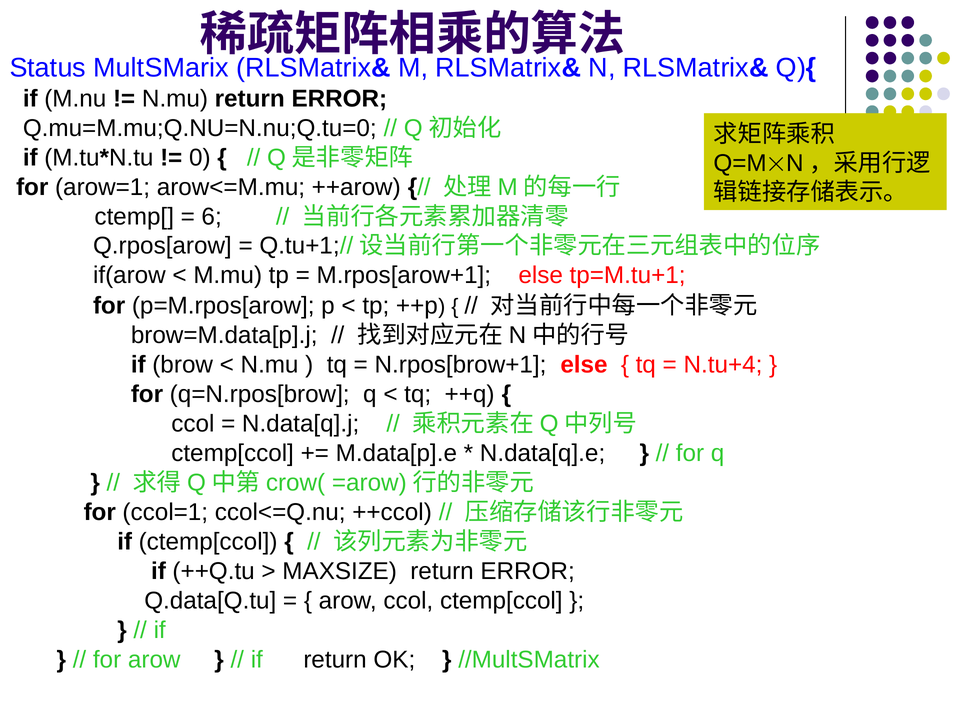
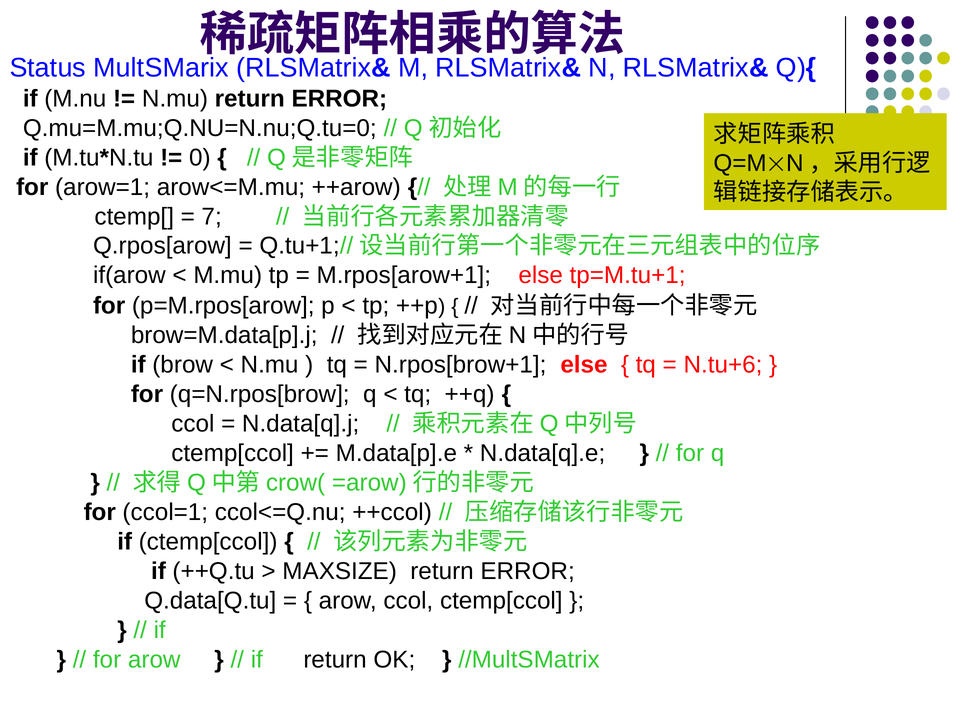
6: 6 -> 7 (212, 217)
N.tu+4: N.tu+4 -> N.tu+6 (723, 365)
